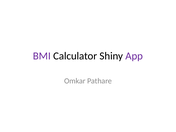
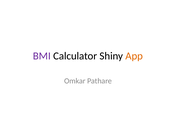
App colour: purple -> orange (134, 56)
